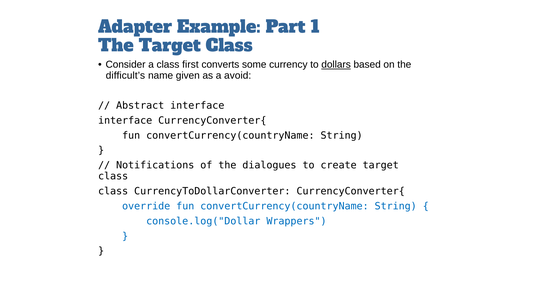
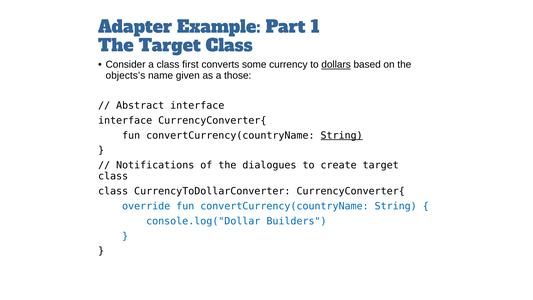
difficult’s: difficult’s -> objects’s (125, 75)
avoid: avoid -> those (238, 75)
String underline: none -> present (342, 135)
Wrappers: Wrappers -> Builders (297, 221)
